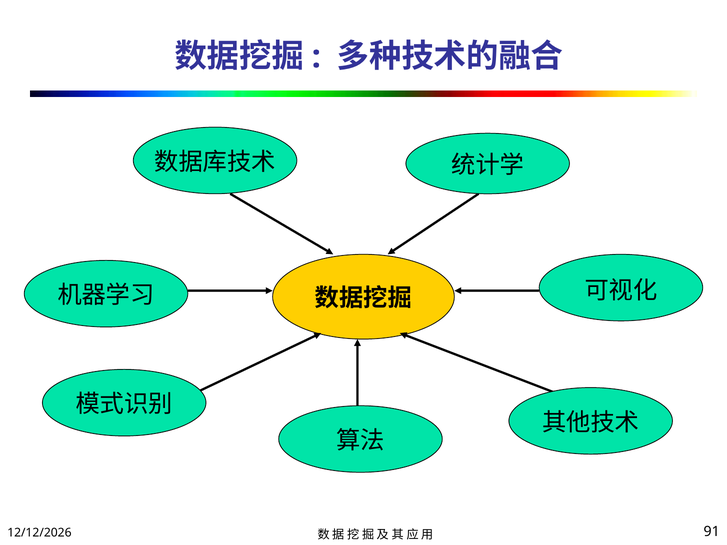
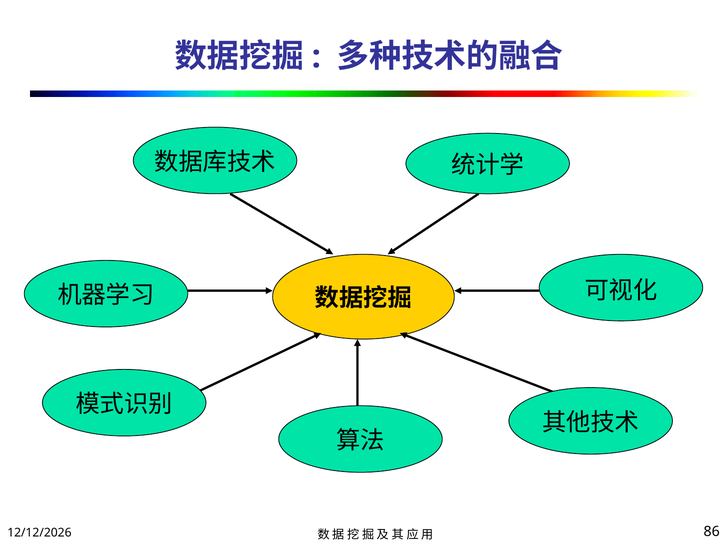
91: 91 -> 86 (712, 532)
